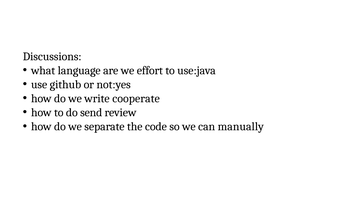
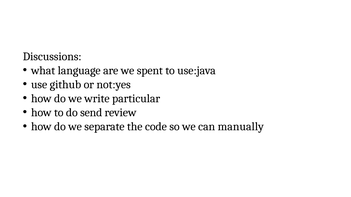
effort: effort -> spent (150, 71)
cooperate: cooperate -> particular (136, 99)
